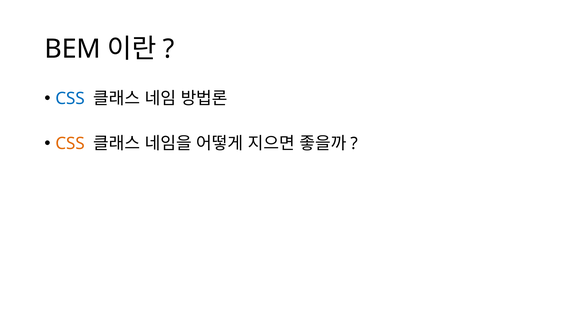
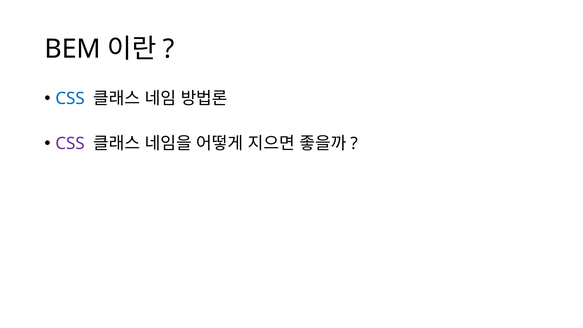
CSS colour: orange -> purple (70, 143)
